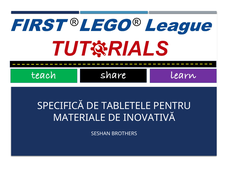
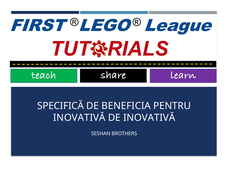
TABLETELE: TABLETELE -> BENEFICIA (126, 106)
MATERIALE: MATERIALE -> INOVATIVĂ (79, 118)
